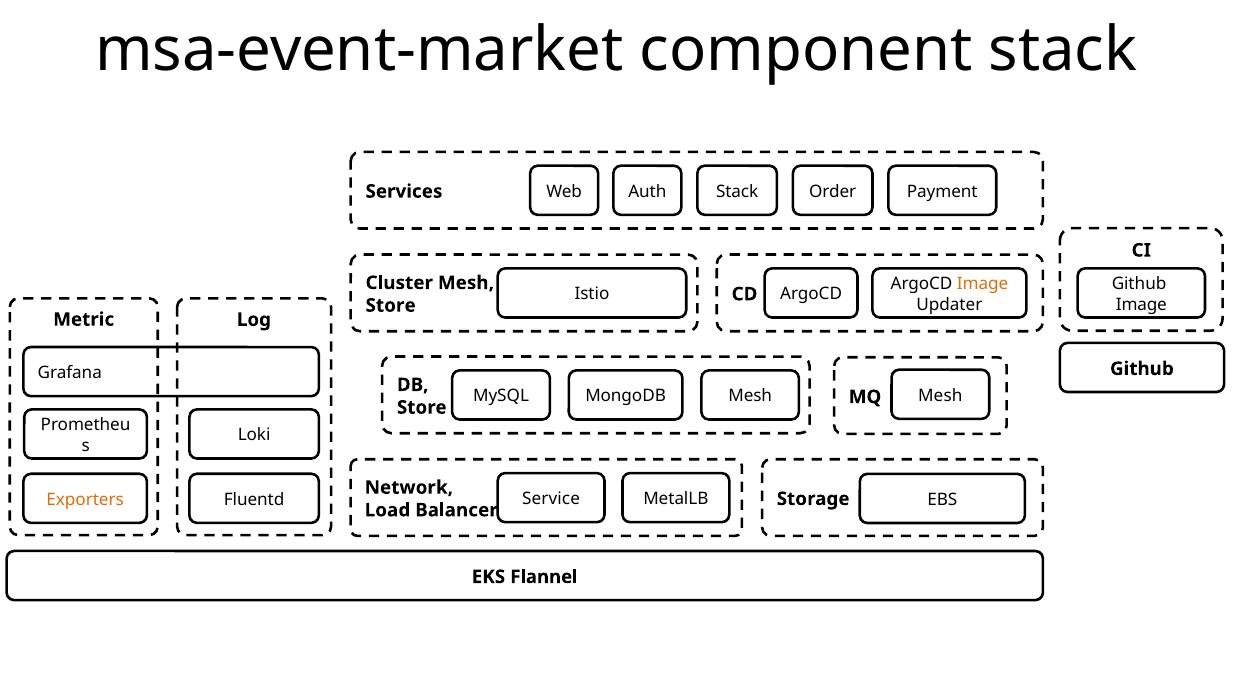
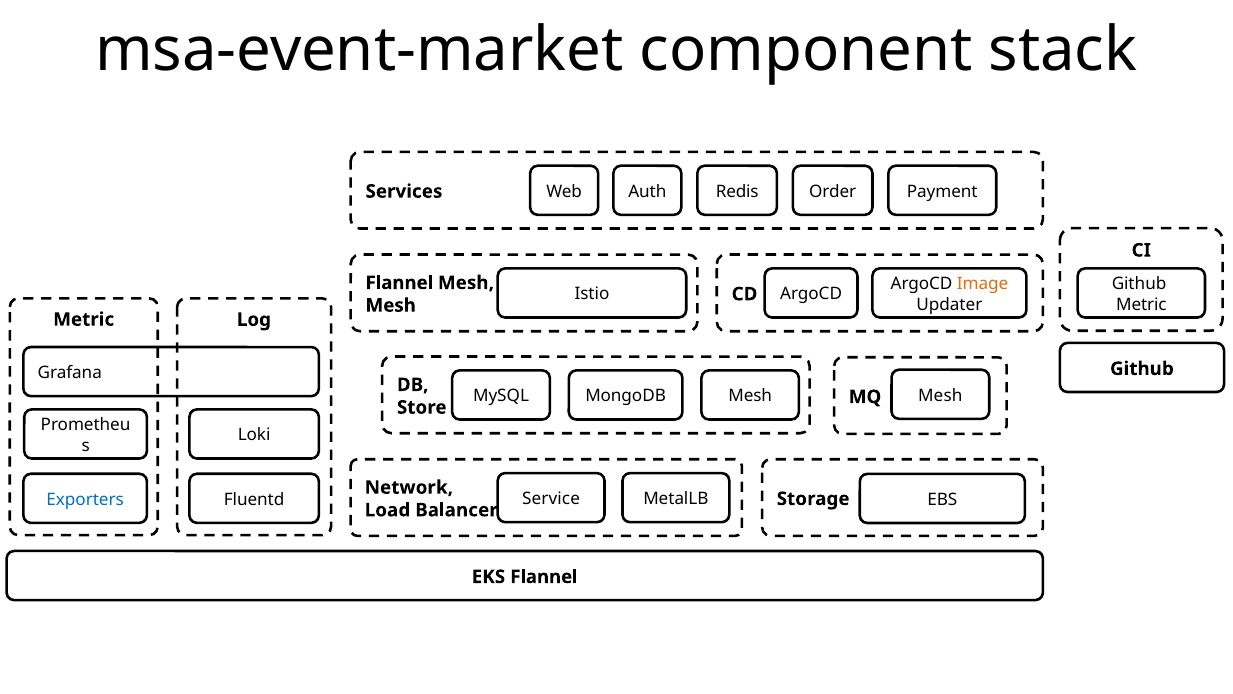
Auth Stack: Stack -> Redis (737, 191)
Cluster: Cluster -> Flannel (399, 283)
Image: Image -> Metric (1141, 304)
Store: Store -> Mesh (391, 305)
Exporters colour: orange -> blue (85, 499)
